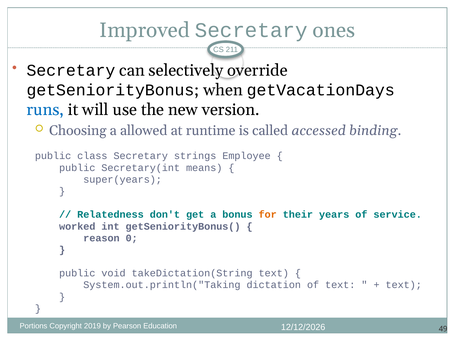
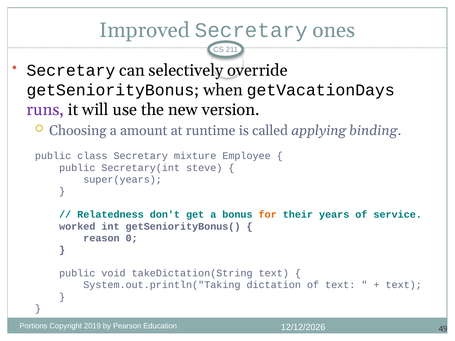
runs colour: blue -> purple (45, 110)
allowed: allowed -> amount (144, 131)
accessed: accessed -> applying (319, 131)
strings: strings -> mixture (195, 156)
means: means -> steve (204, 168)
